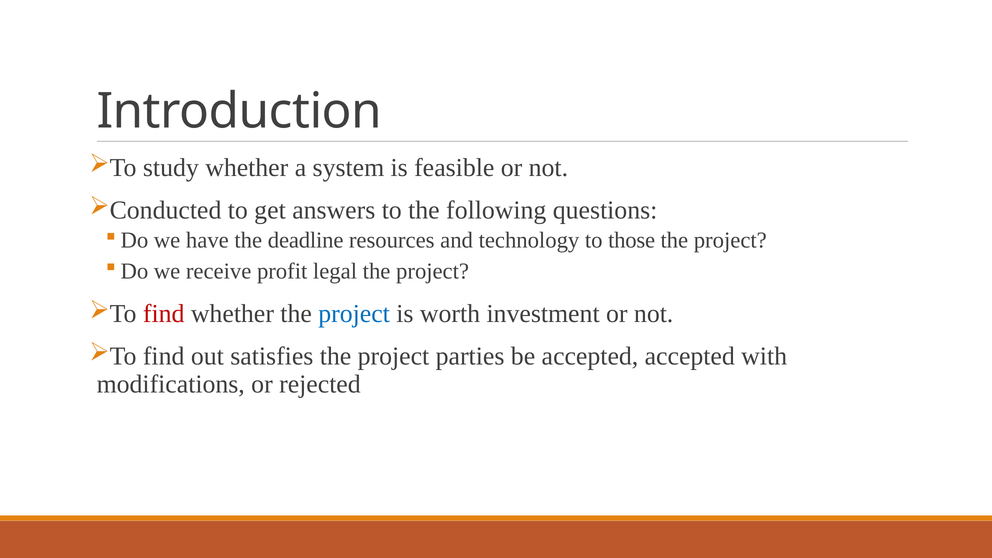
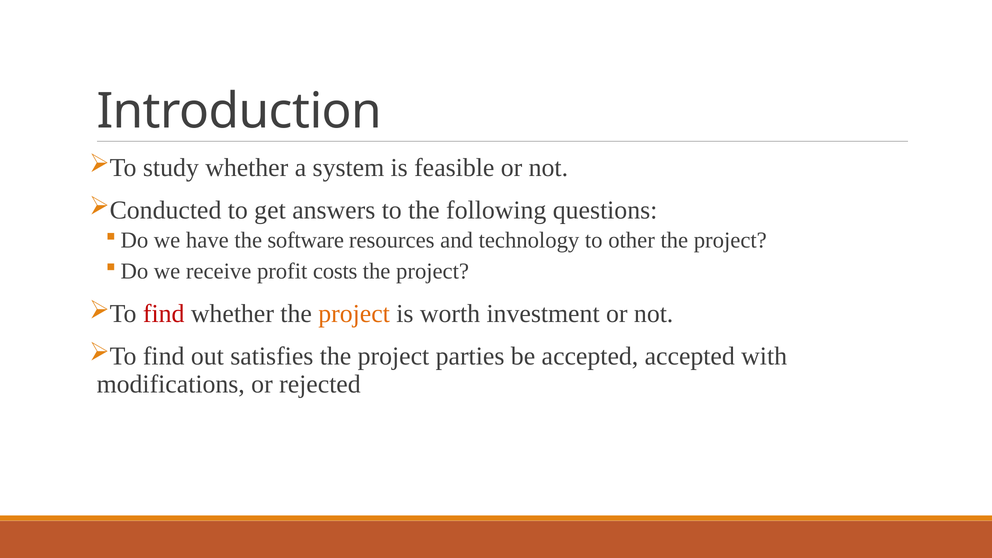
deadline: deadline -> software (306, 240)
those: those -> other (632, 240)
legal: legal -> costs (335, 271)
project colour: blue -> orange (354, 314)
